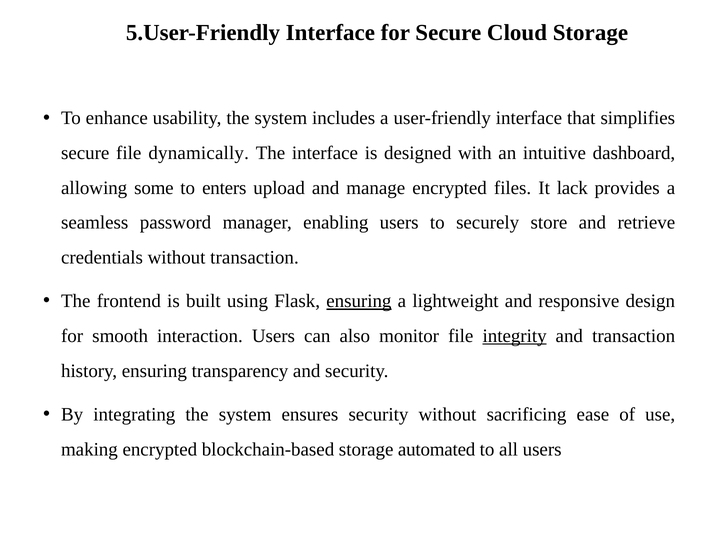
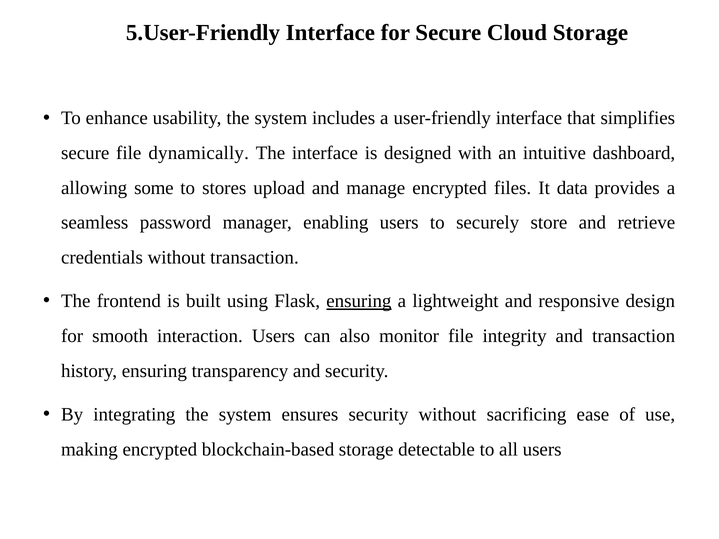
enters: enters -> stores (224, 188)
lack: lack -> data (572, 188)
integrity underline: present -> none (515, 336)
automated: automated -> detectable (437, 450)
